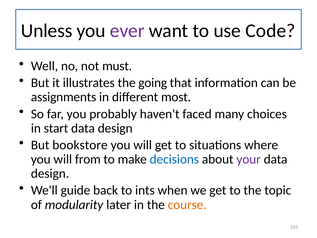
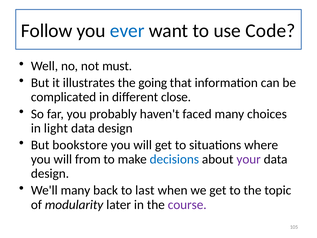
Unless: Unless -> Follow (47, 31)
ever colour: purple -> blue (127, 31)
assignments: assignments -> complicated (64, 97)
most: most -> close (176, 97)
start: start -> light (56, 128)
We'll guide: guide -> many (75, 190)
ints: ints -> last (145, 190)
course colour: orange -> purple (187, 204)
